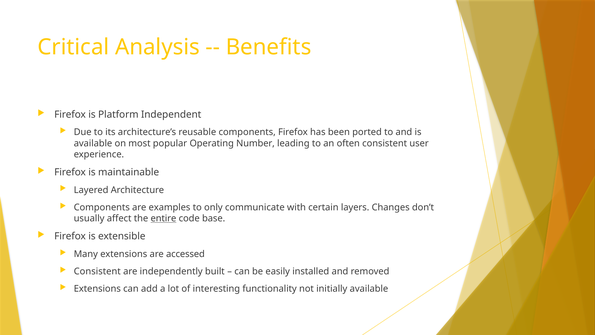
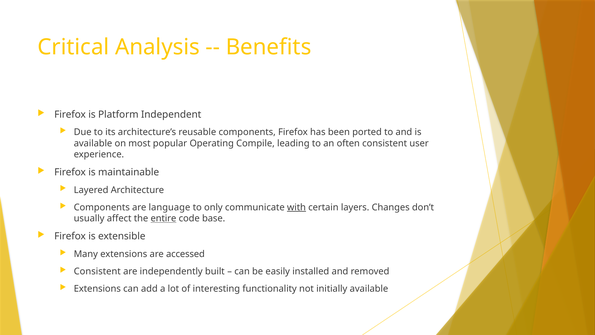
Number: Number -> Compile (255, 143)
examples: examples -> language (169, 207)
with underline: none -> present (296, 207)
